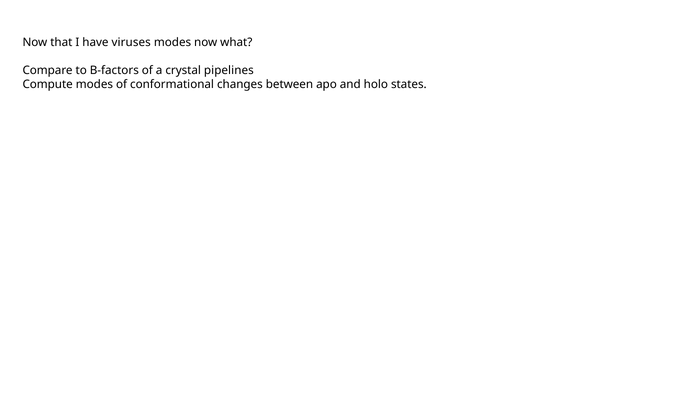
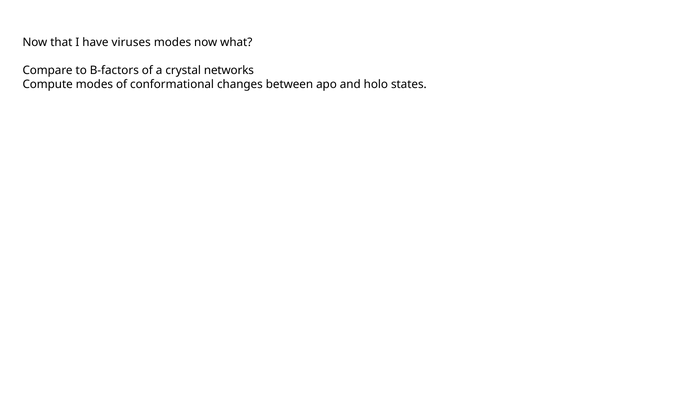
pipelines: pipelines -> networks (229, 71)
